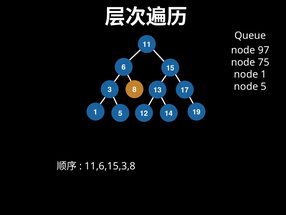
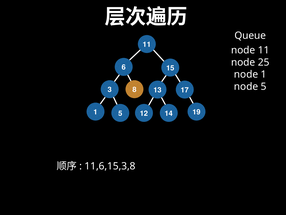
node 97: 97 -> 11 (264, 50)
75: 75 -> 25 (264, 62)
